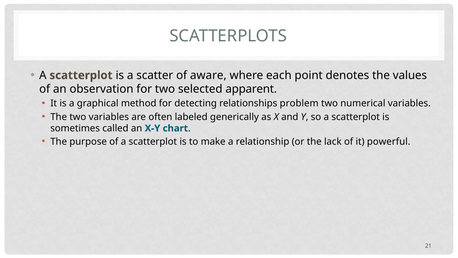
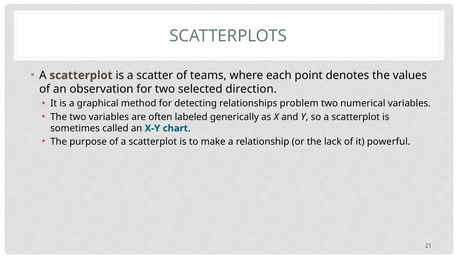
aware: aware -> teams (208, 75)
apparent: apparent -> direction (251, 89)
